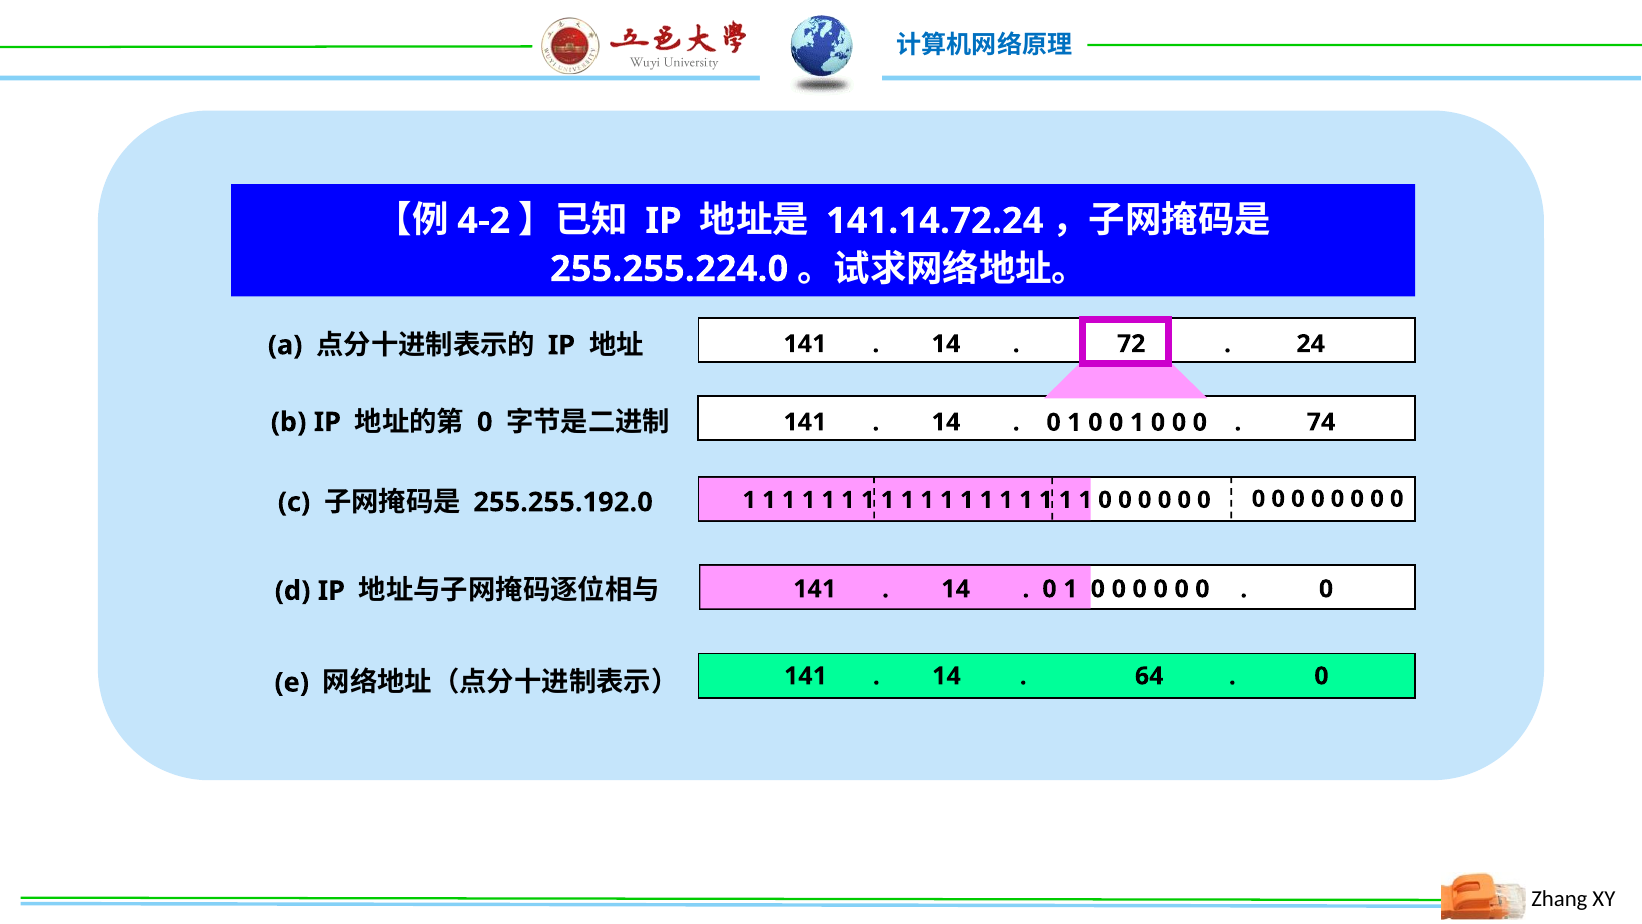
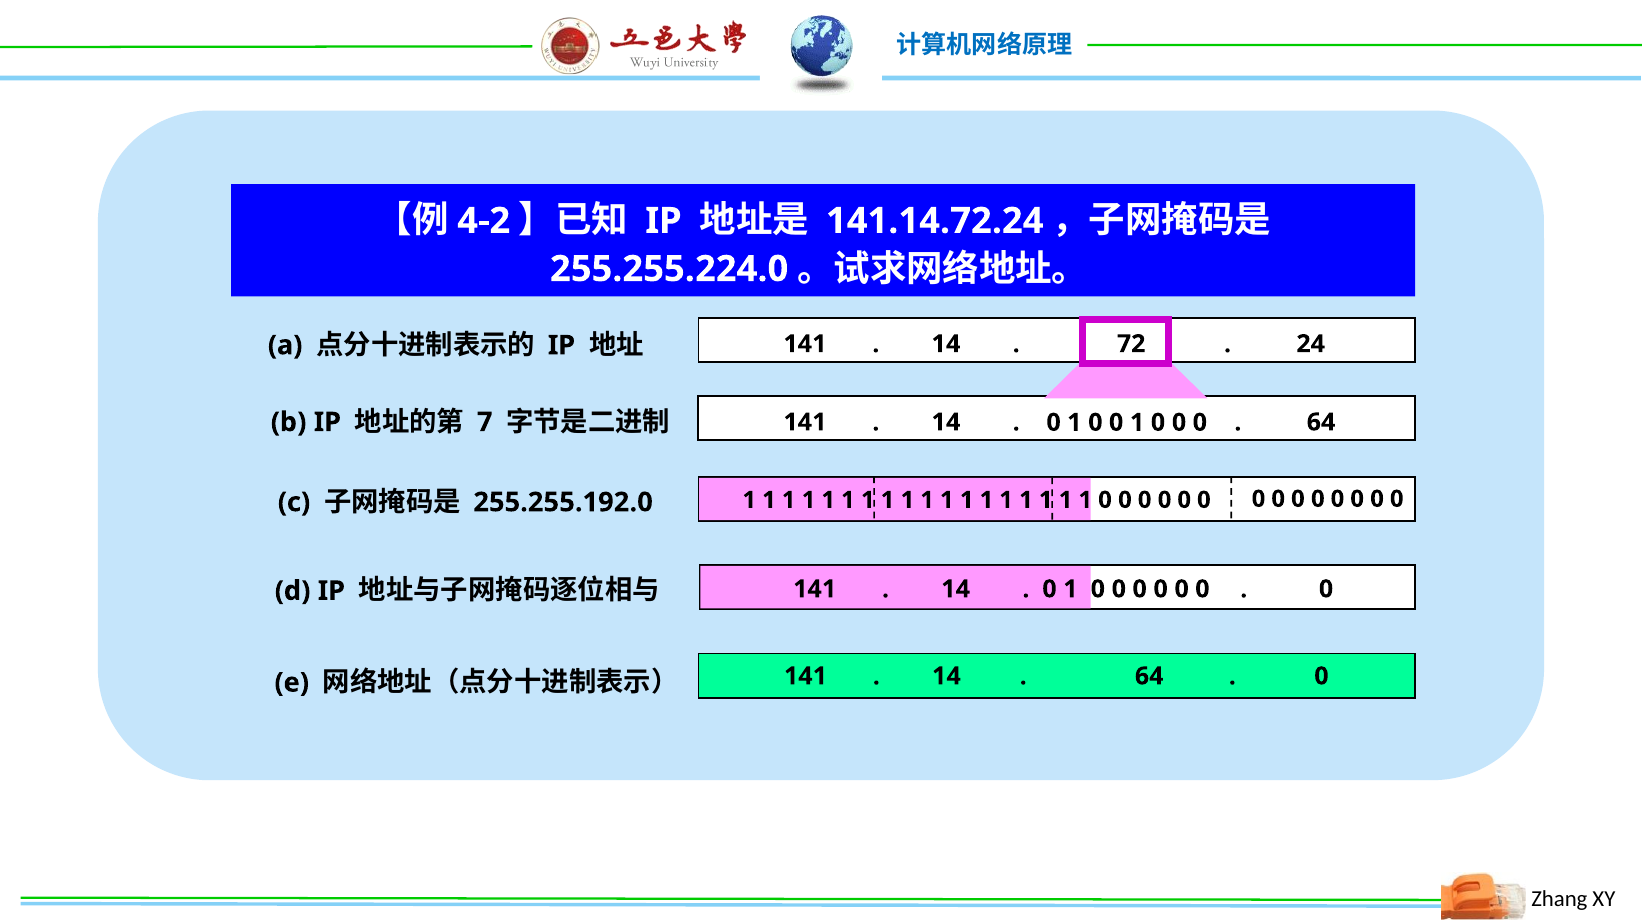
0: 0 -> 7 (485, 422)
74: 74 -> 64 (1321, 422)
